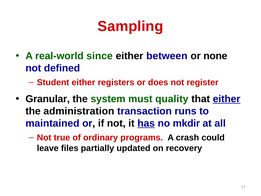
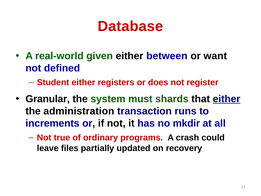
Sampling: Sampling -> Database (130, 26)
since: since -> given (100, 56)
none: none -> want (215, 56)
quality: quality -> shards (172, 99)
maintained: maintained -> increments (52, 123)
has underline: present -> none (146, 123)
